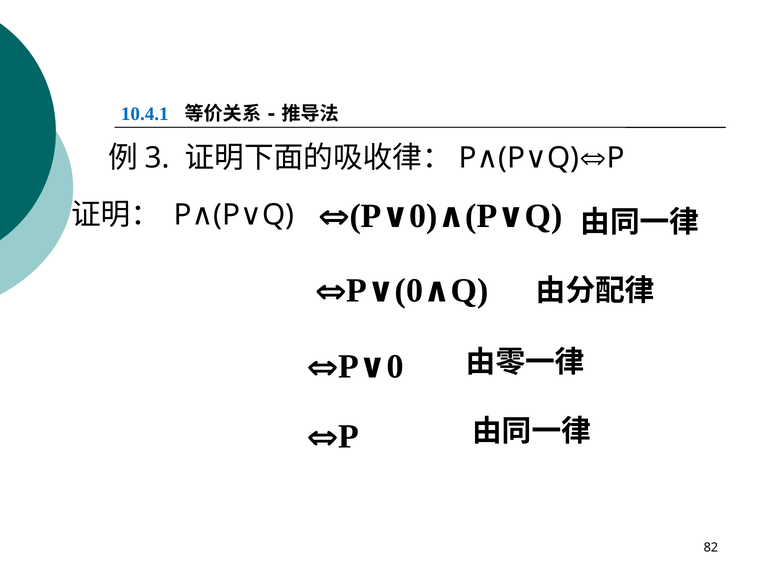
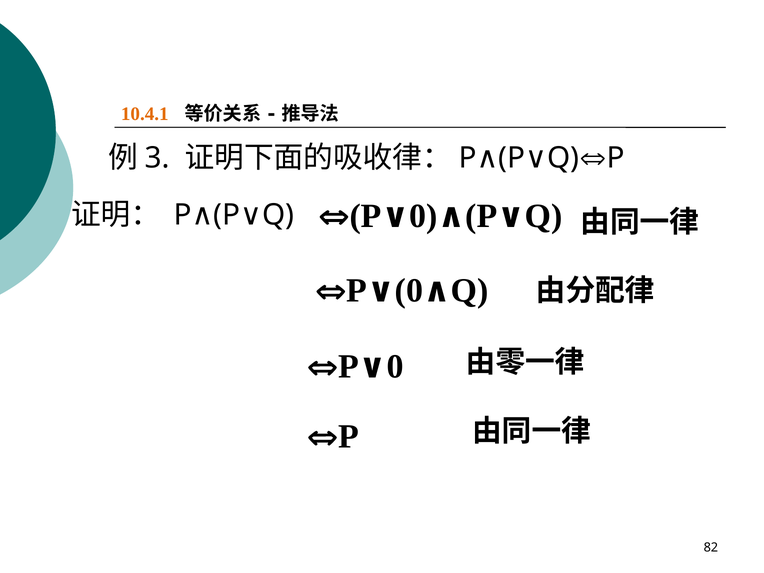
10.4.1 colour: blue -> orange (145, 114)
